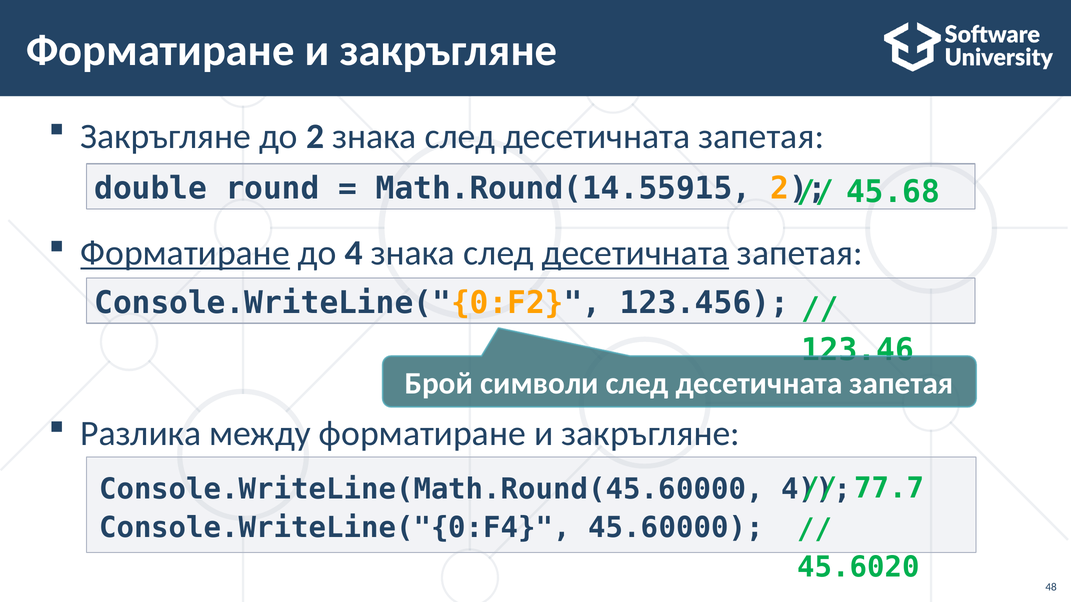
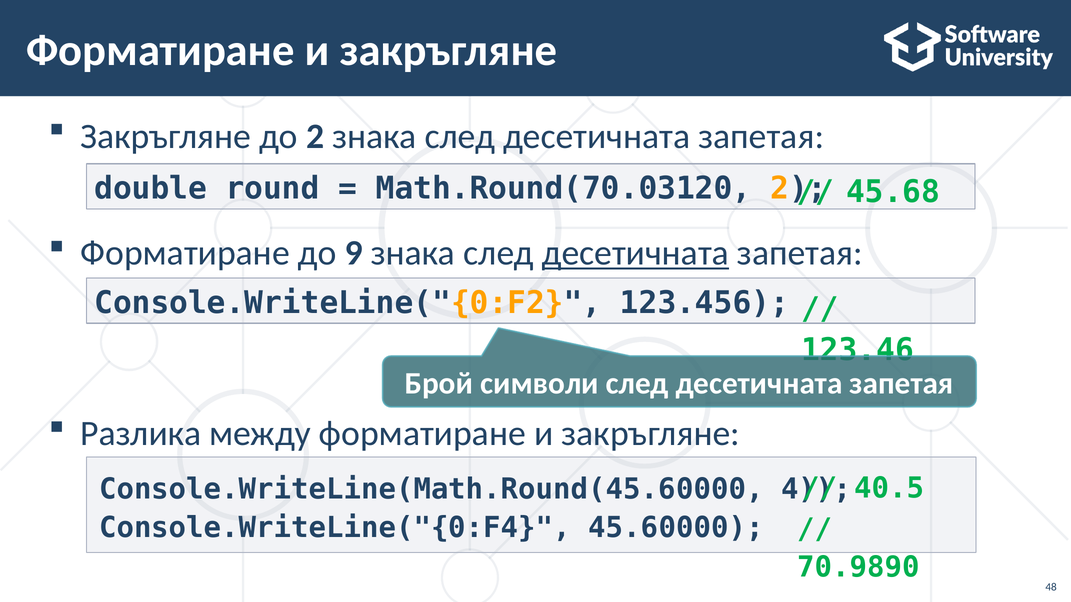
Math.Round(14.55915: Math.Round(14.55915 -> Math.Round(70.03120 (563, 189)
Форматиране underline: present -> none (185, 253)
до 4: 4 -> 9 (354, 253)
77.7: 77.7 -> 40.5 (889, 488)
45.6020: 45.6020 -> 70.9890 (859, 568)
